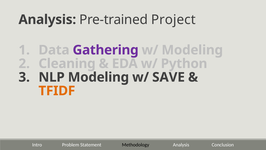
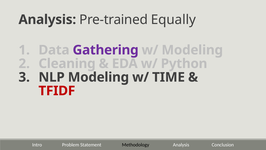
Project: Project -> Equally (173, 20)
SAVE: SAVE -> TIME (169, 77)
TFIDF colour: orange -> red (57, 91)
